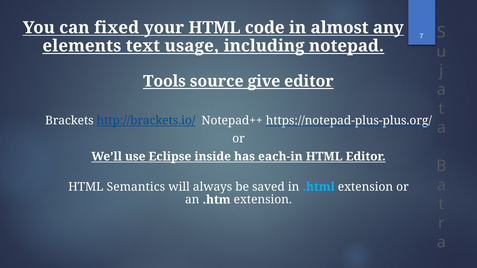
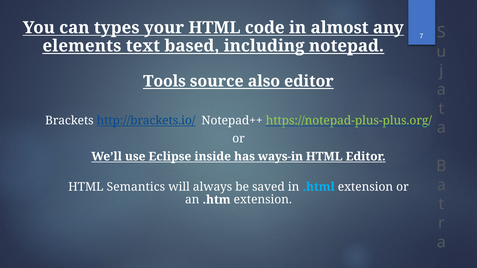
fixed: fixed -> types (117, 28)
usage: usage -> based (192, 46)
give: give -> also (264, 81)
https://notepad-plus-plus.org/ colour: white -> light green (349, 121)
each-in: each-in -> ways-in (280, 157)
